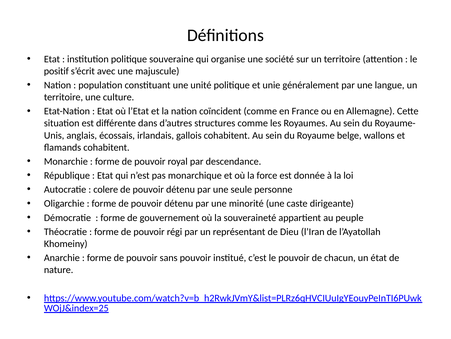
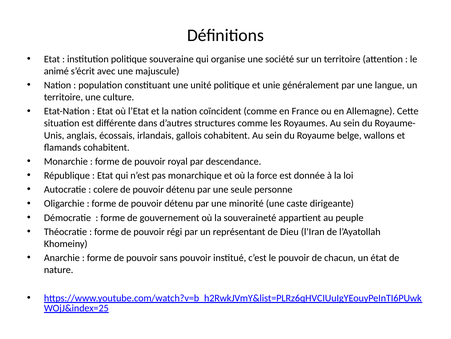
positif: positif -> animé (56, 71)
